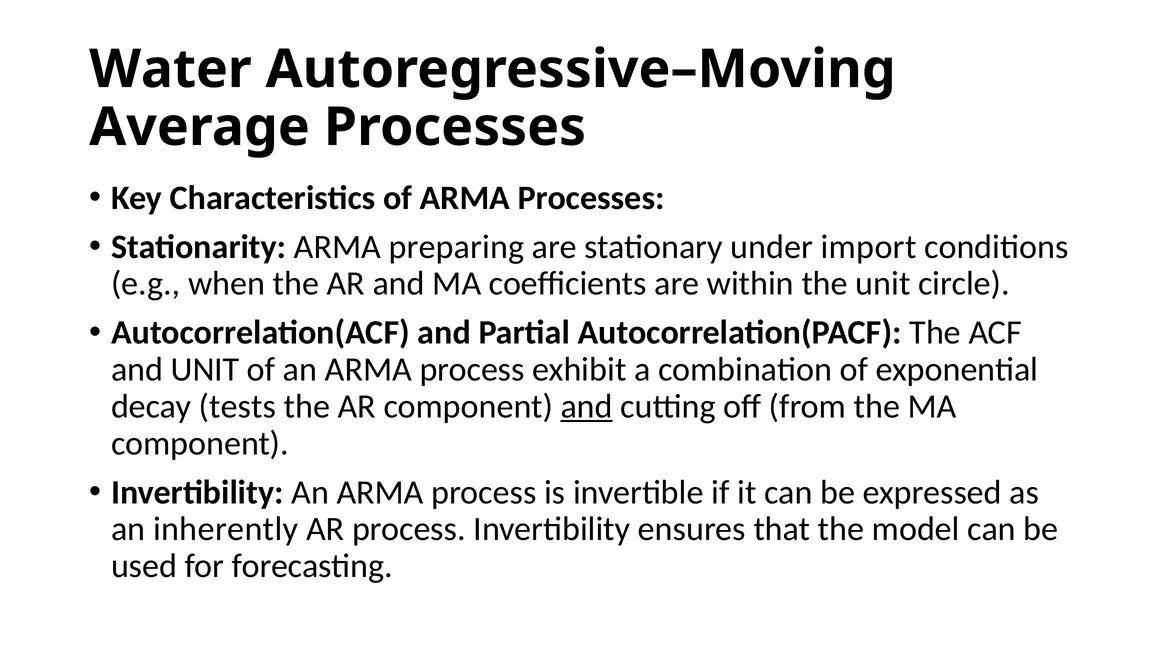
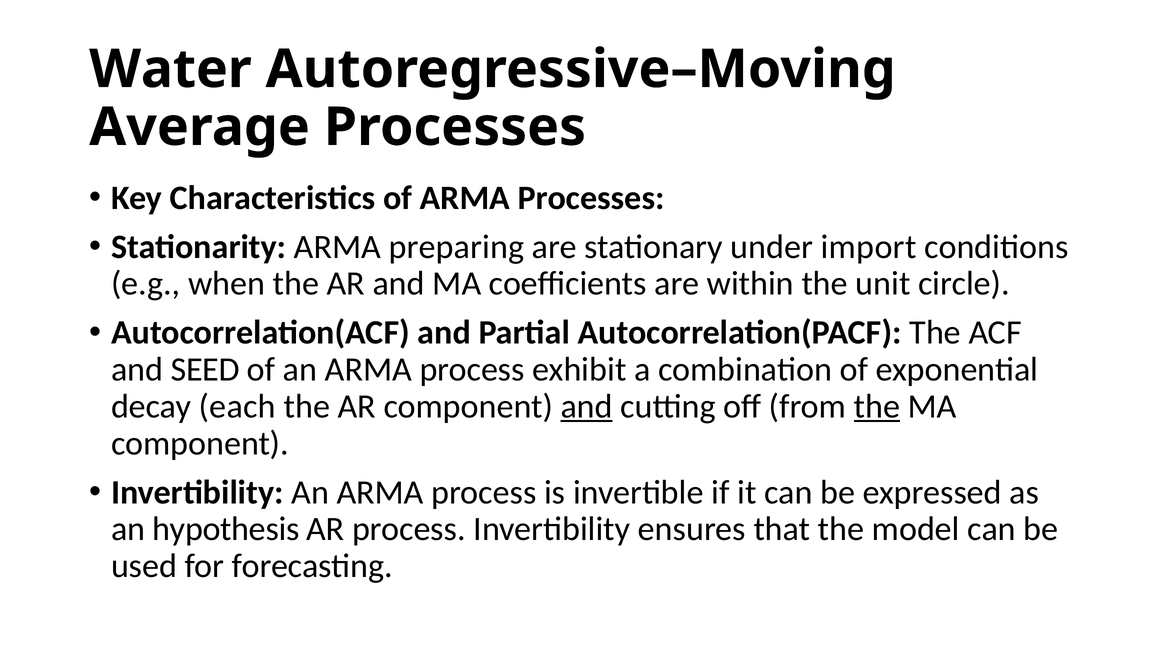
and UNIT: UNIT -> SEED (205, 370)
tests: tests -> each (237, 407)
the underline: none -> present (877, 407)
inherently: inherently -> hypothesis (226, 529)
